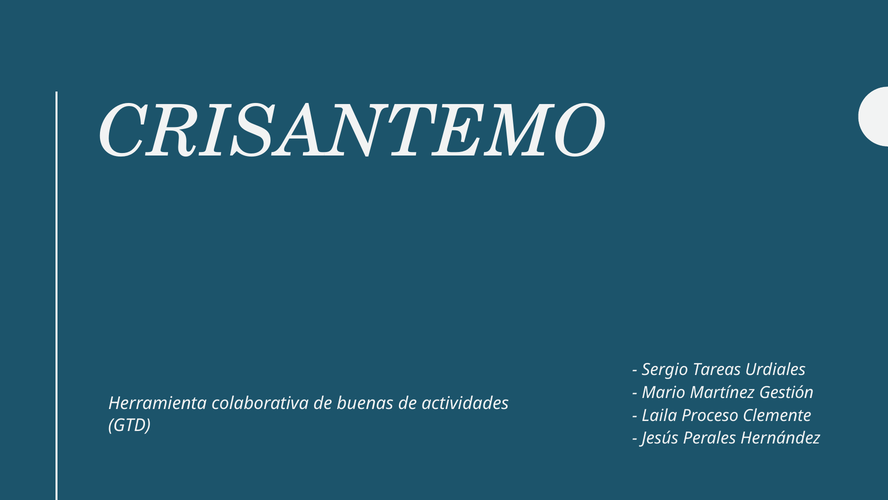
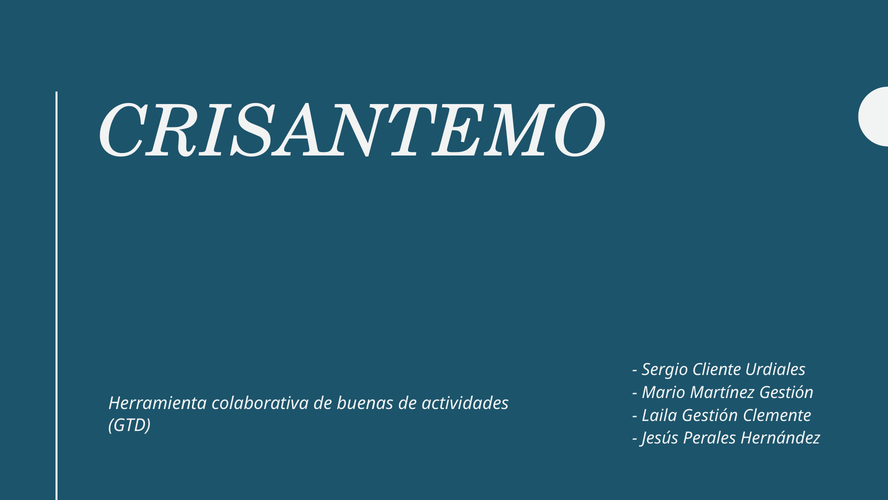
Tareas: Tareas -> Cliente (717, 370)
Laila Proceso: Proceso -> Gestión (710, 415)
